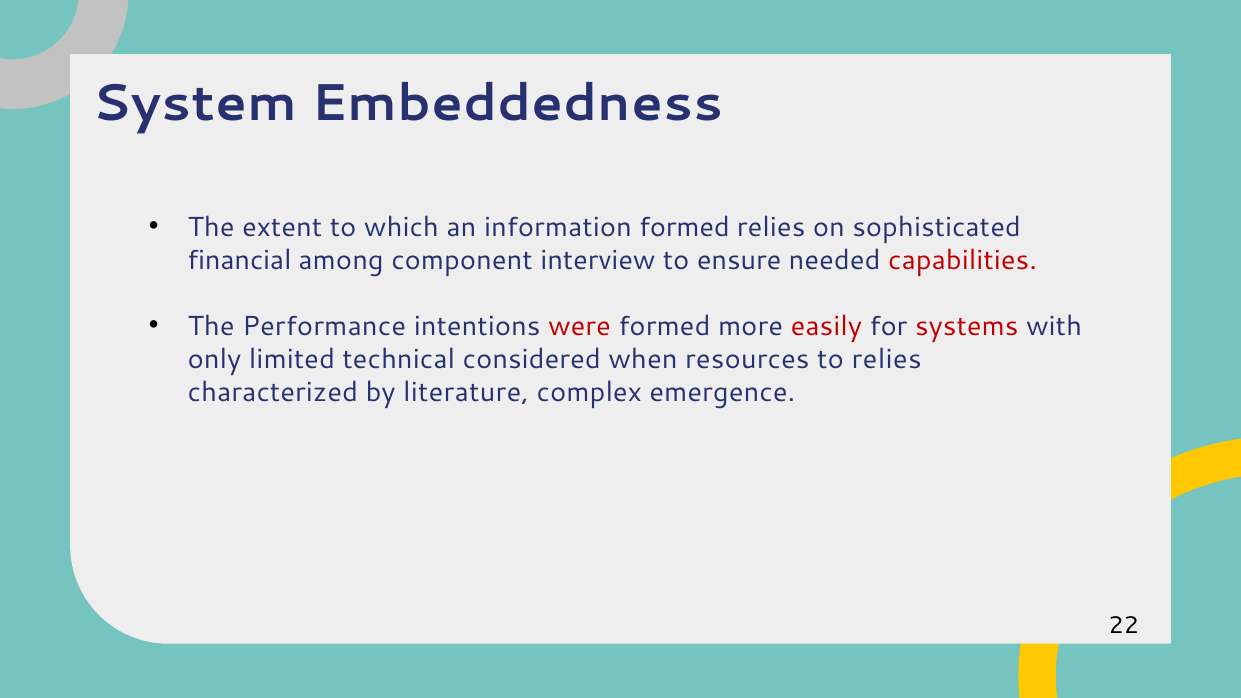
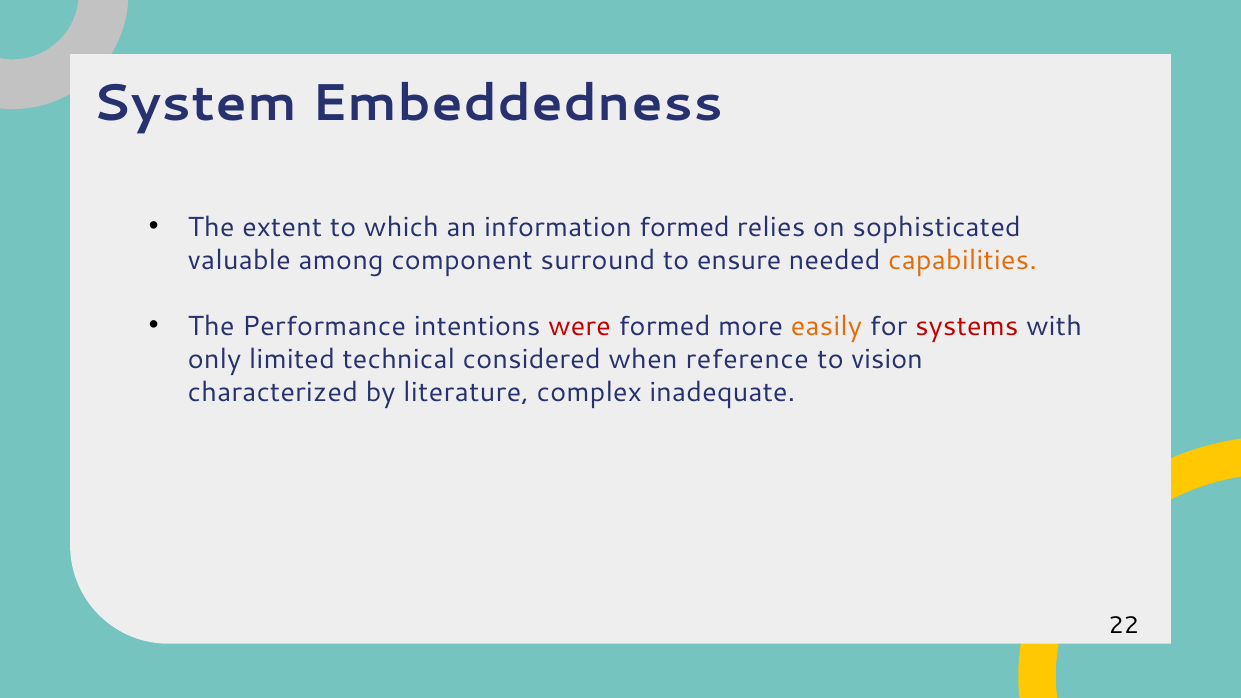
financial: financial -> valuable (239, 260)
interview: interview -> surround (598, 260)
capabilities colour: red -> orange (963, 260)
easily colour: red -> orange (826, 326)
resources: resources -> reference (747, 359)
to relies: relies -> vision (887, 359)
emergence: emergence -> inadequate (722, 392)
